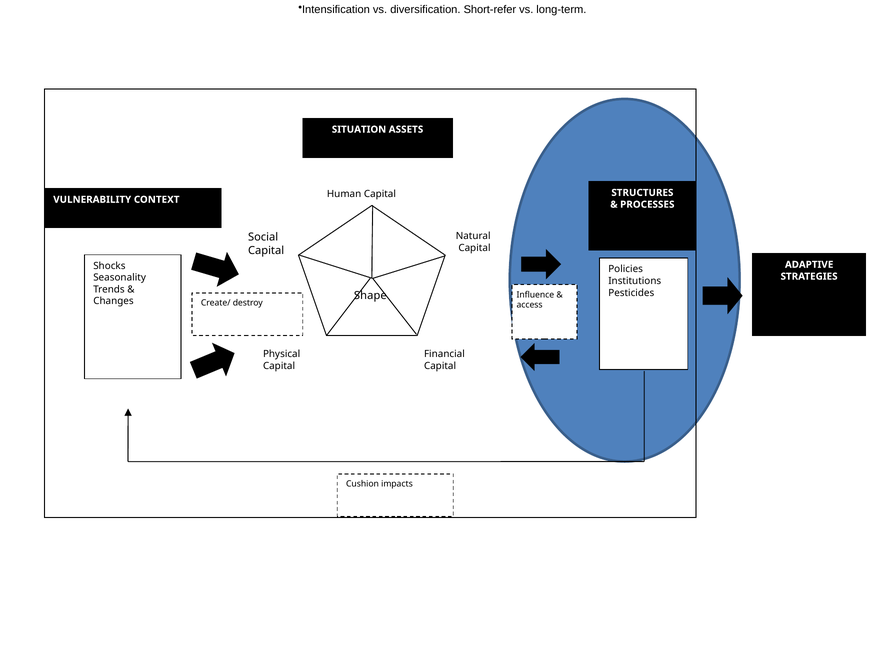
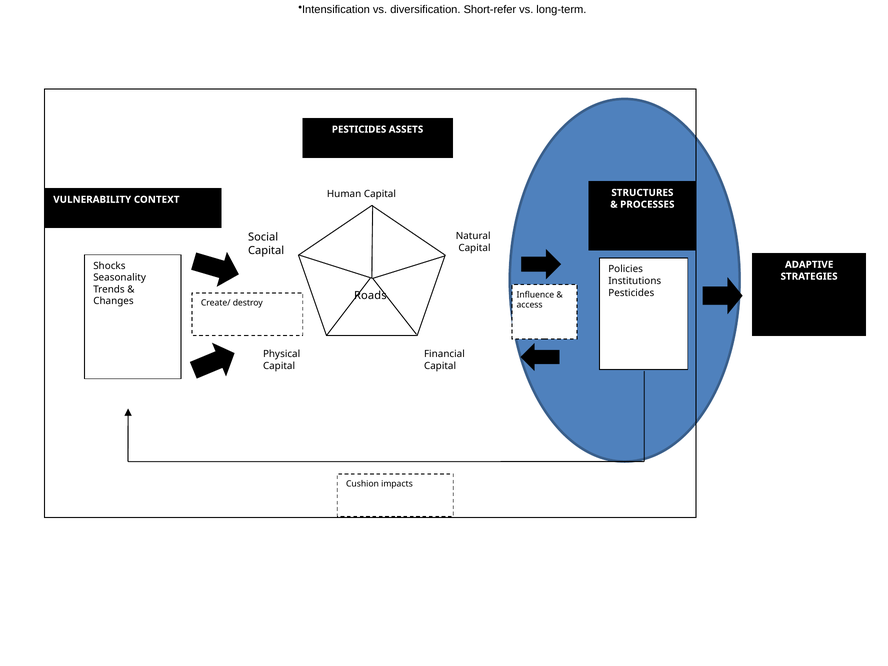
SITUATION: SITUATION -> PESTICIDES (359, 129)
Shape: Shape -> Roads (370, 296)
